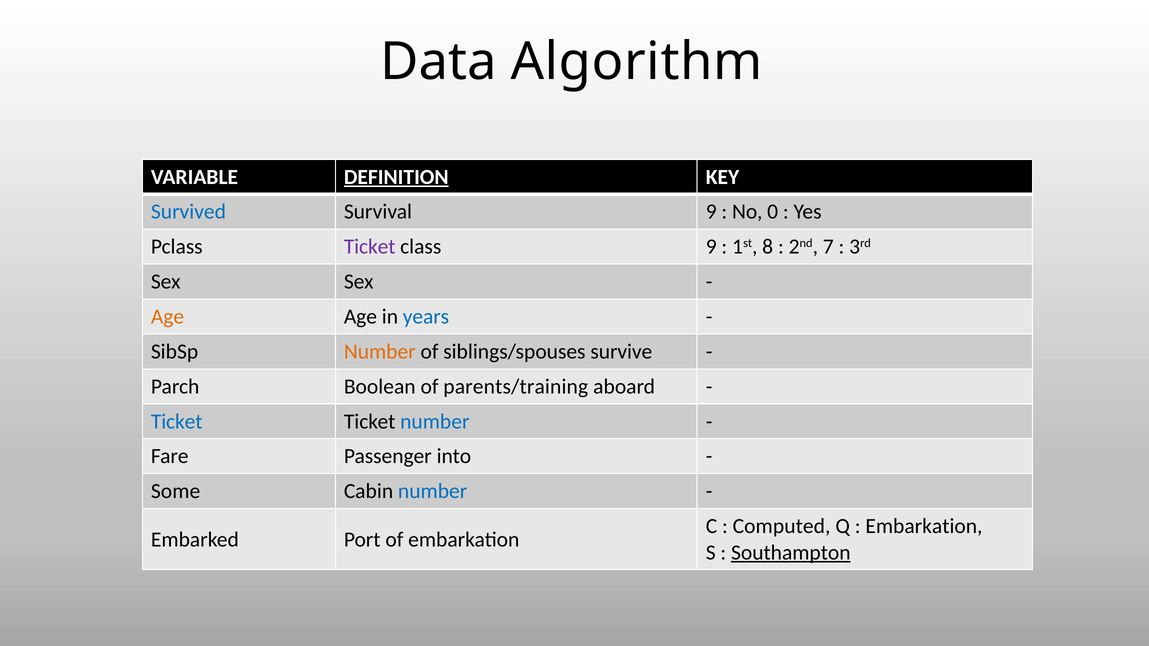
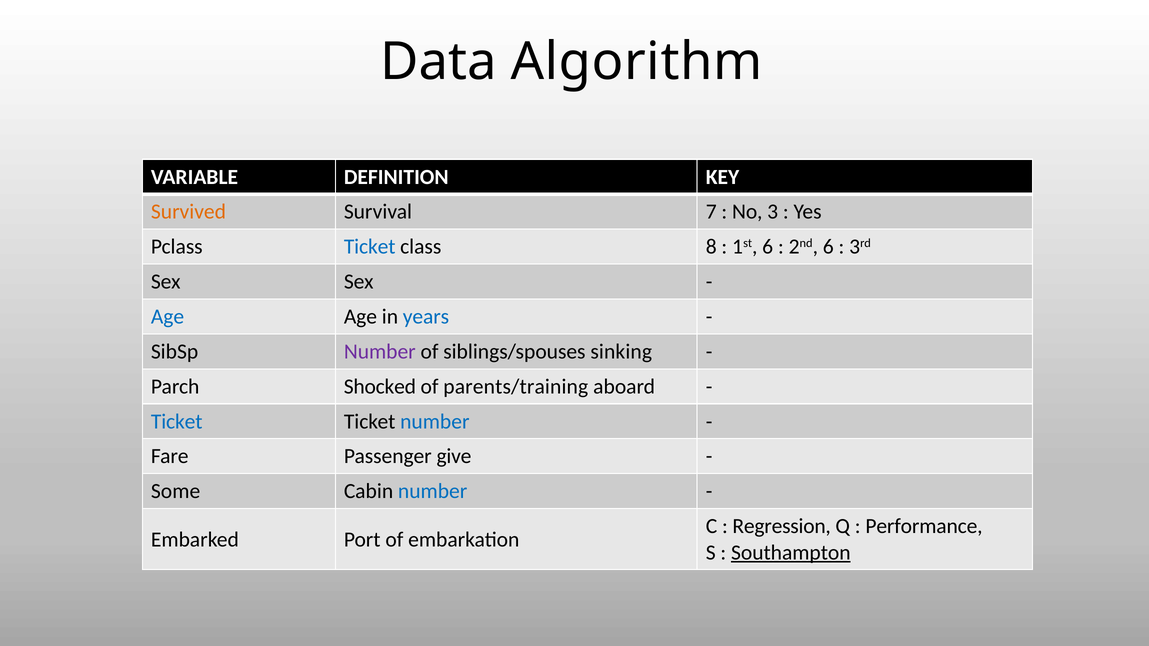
DEFINITION underline: present -> none (396, 177)
Survived colour: blue -> orange (188, 212)
Survival 9: 9 -> 7 (711, 212)
0: 0 -> 3 (773, 212)
Ticket colour: purple -> blue (370, 247)
class 9: 9 -> 8 (711, 247)
1st 8: 8 -> 6 (768, 247)
2nd 7: 7 -> 6 (828, 247)
Age colour: orange -> blue (168, 317)
Number colour: orange -> purple (380, 352)
survive: survive -> sinking (621, 352)
Boolean: Boolean -> Shocked (380, 387)
into: into -> give (454, 457)
Computed: Computed -> Regression (782, 526)
Embarkation: Embarkation -> Performance (924, 526)
